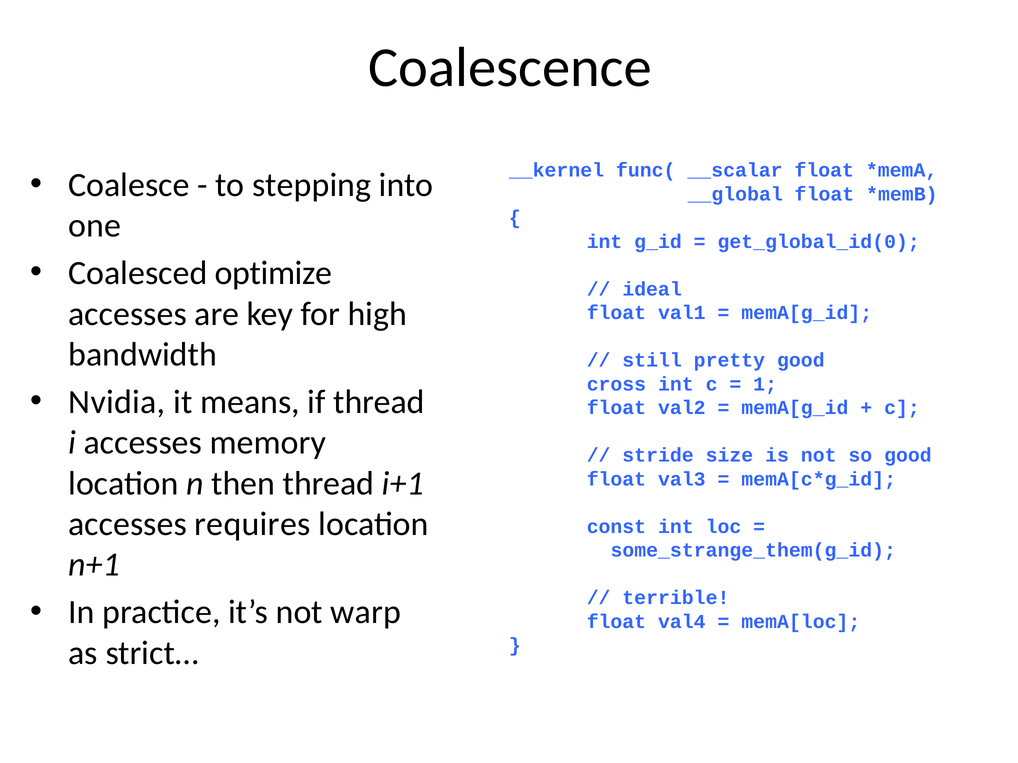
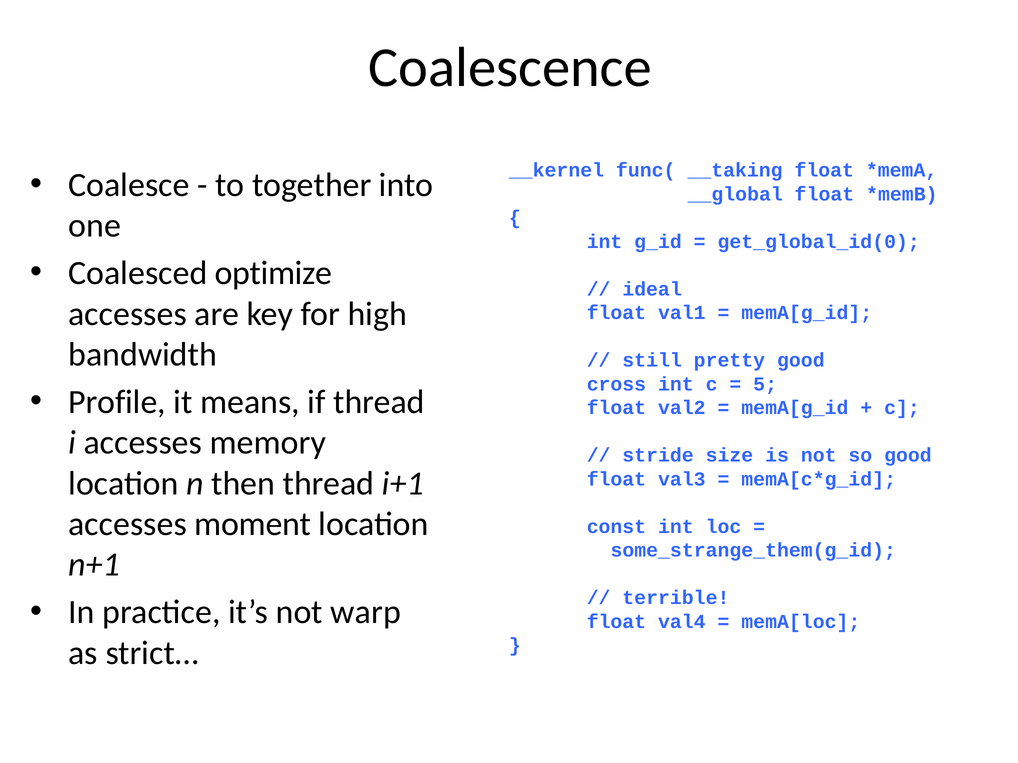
__scalar: __scalar -> __taking (735, 170)
stepping: stepping -> together (312, 185)
1: 1 -> 5 (765, 384)
Nvidia: Nvidia -> Profile (117, 402)
requires: requires -> moment (253, 524)
